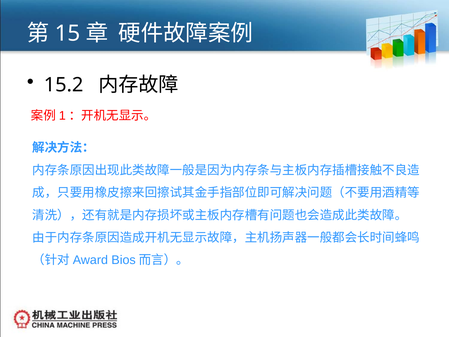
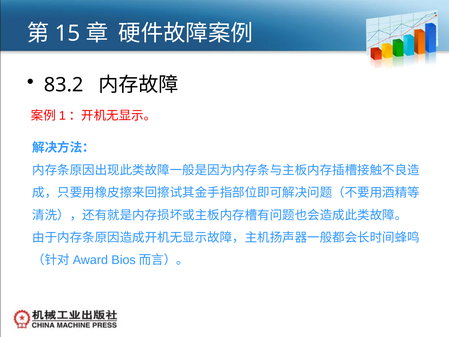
15.2: 15.2 -> 83.2 (64, 85)
